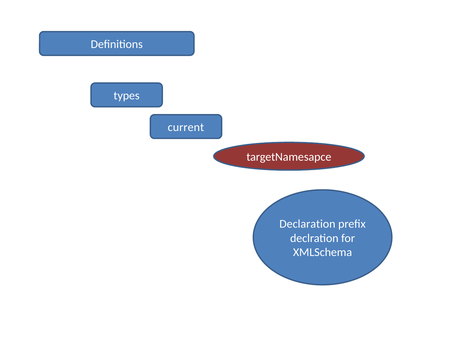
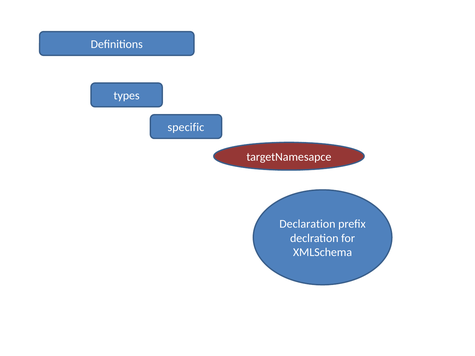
current: current -> specific (186, 127)
